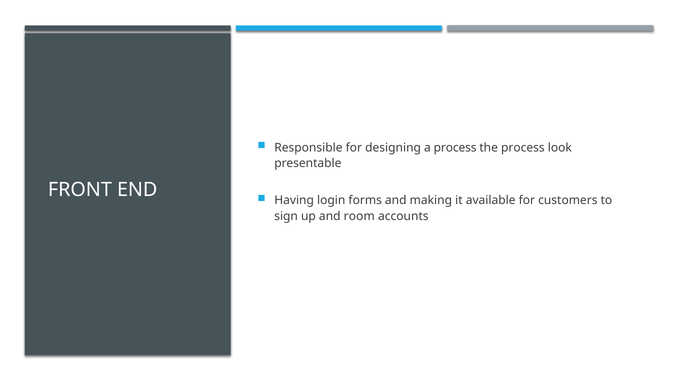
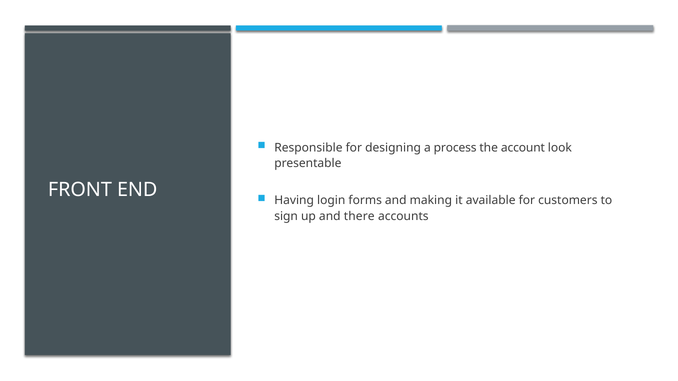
the process: process -> account (523, 148)
room: room -> there (359, 216)
